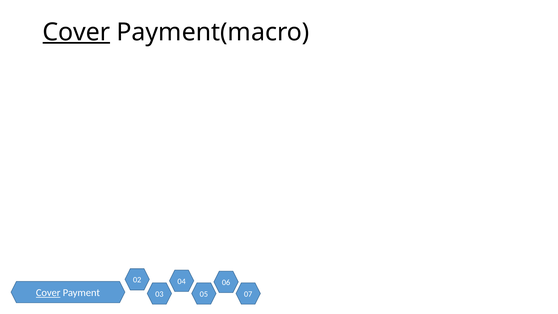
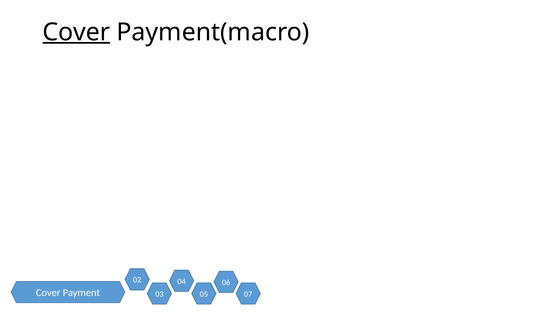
Cover underline: present -> none (48, 293)
